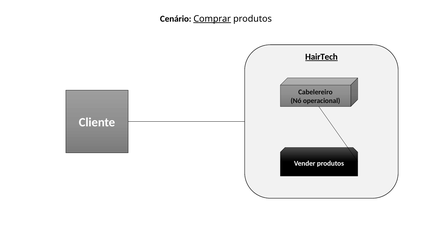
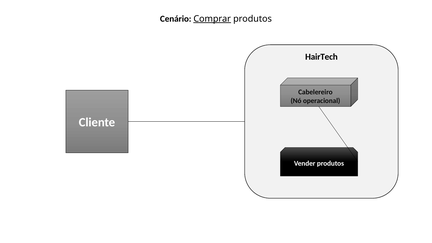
HairTech underline: present -> none (321, 57)
